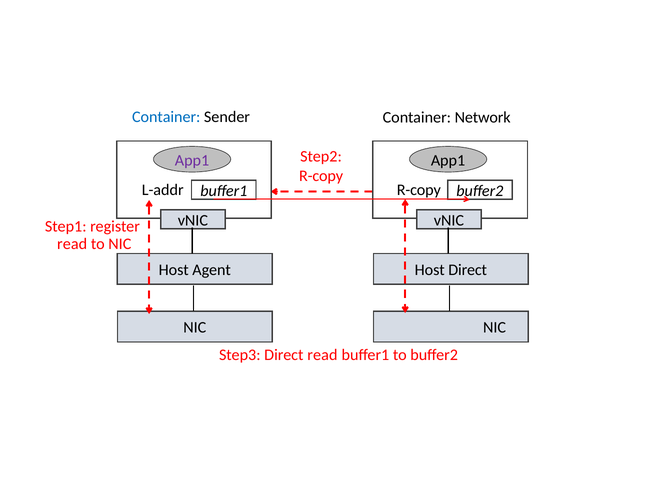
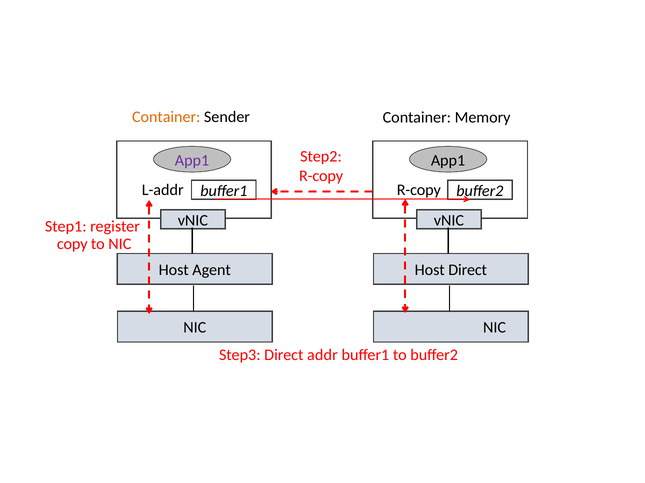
Container colour: blue -> orange (166, 117)
Network: Network -> Memory (483, 118)
read: read -> copy (72, 244)
Direct read: read -> addr (322, 356)
